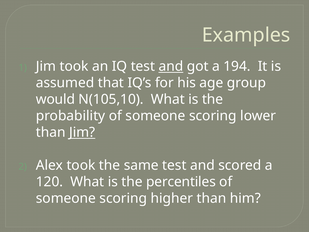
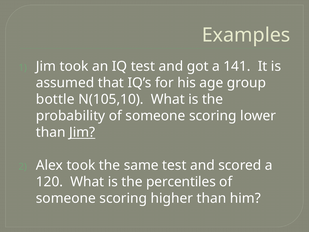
and underline: present -> none (171, 66)
194: 194 -> 141 (237, 66)
would: would -> bottle (55, 99)
